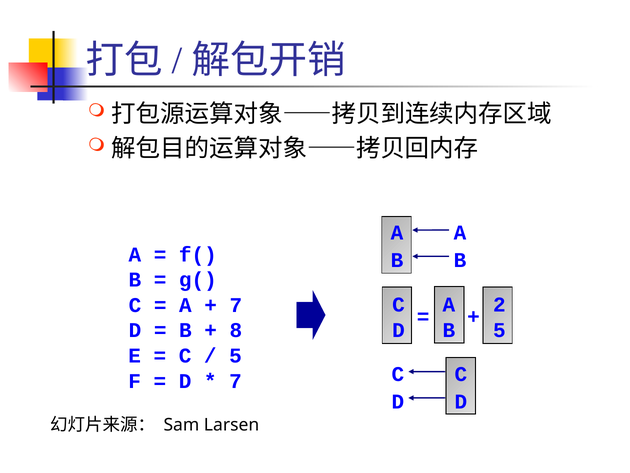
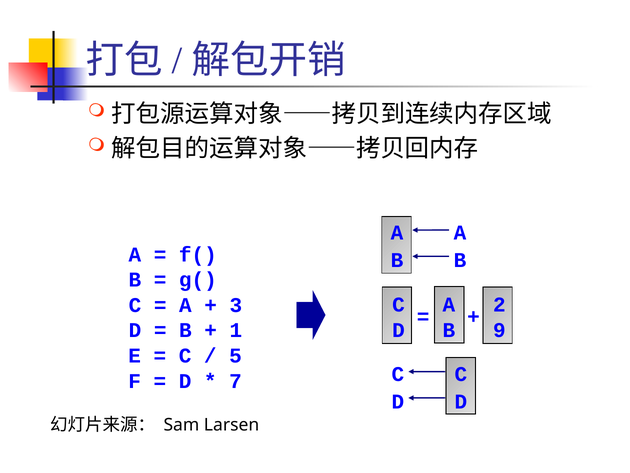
7: 7 -> 3 (236, 305)
B 5: 5 -> 9 (499, 330)
8: 8 -> 1 (236, 330)
